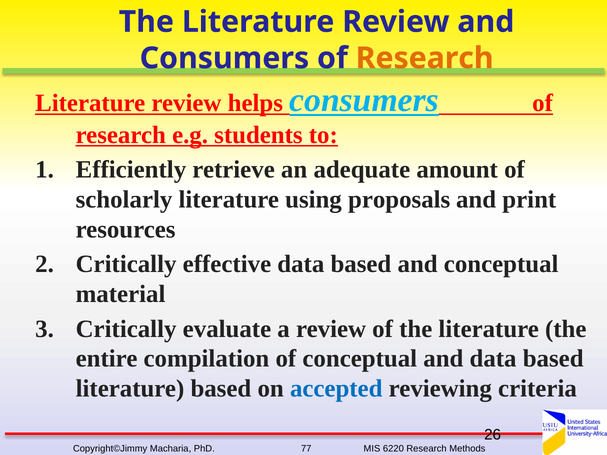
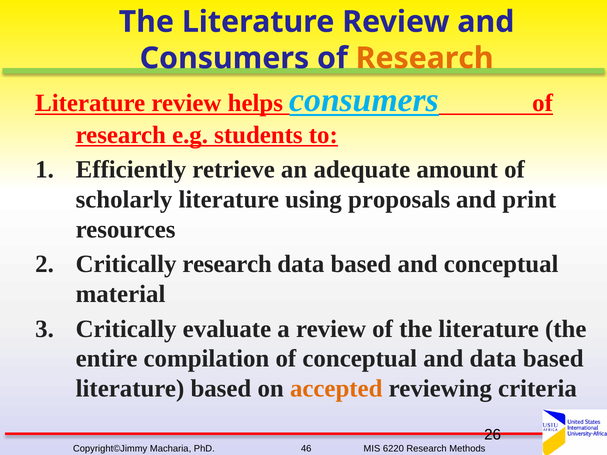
Critically effective: effective -> research (227, 264)
accepted colour: blue -> orange (336, 389)
77: 77 -> 46 (306, 449)
